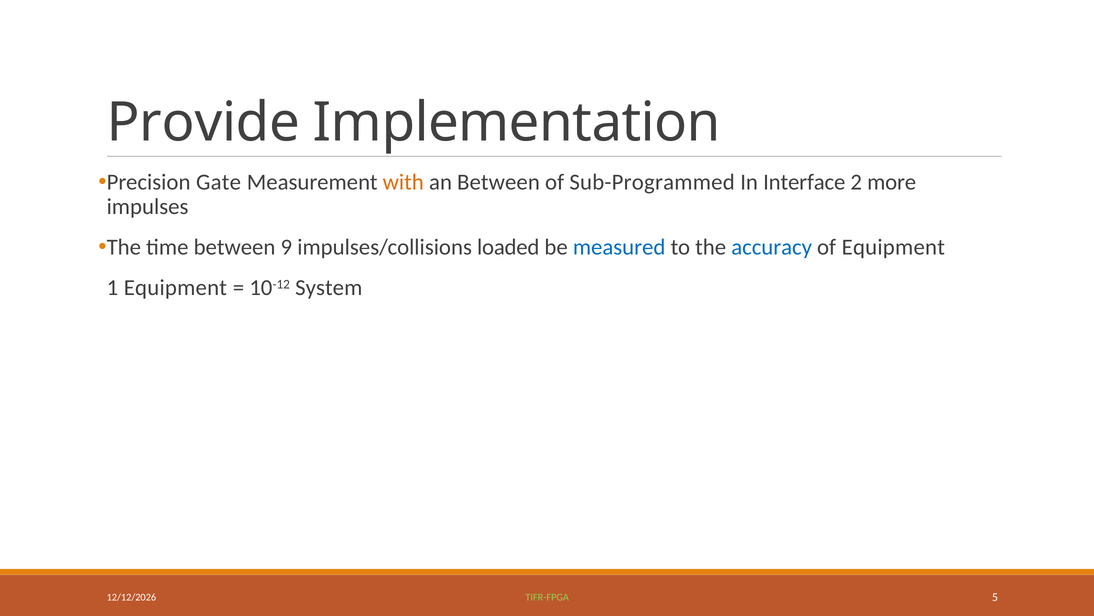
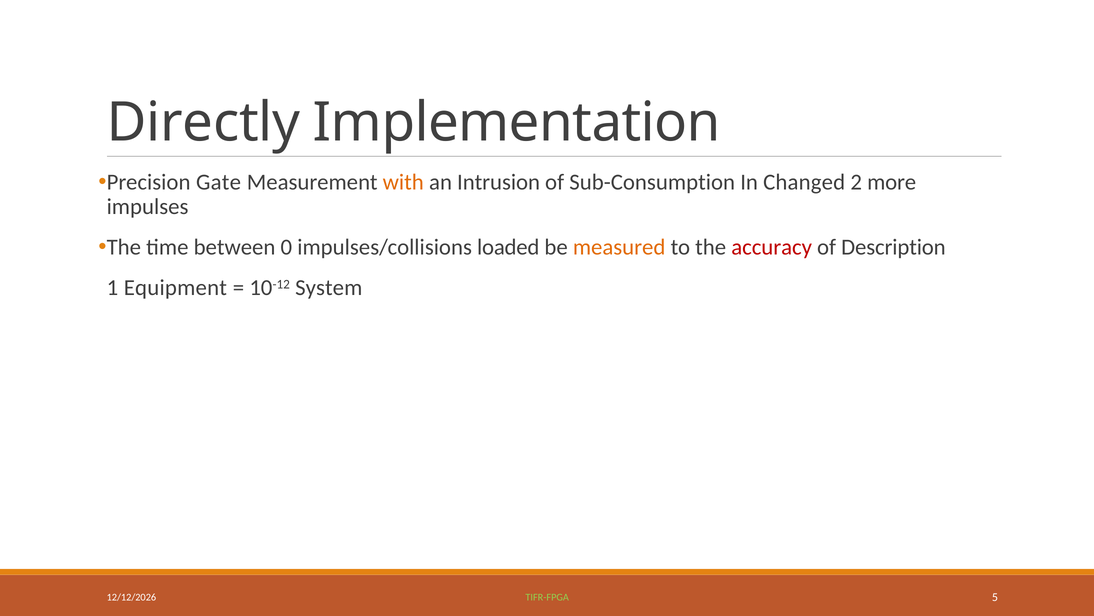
Provide: Provide -> Directly (203, 123)
an Between: Between -> Intrusion (499, 182)
Sub-Programmed: Sub-Programmed -> Sub-Consumption (652, 182)
Interface: Interface -> Changed (804, 182)
9: 9 -> 0 (286, 247)
measured colour: blue -> orange (619, 247)
accuracy colour: blue -> red (772, 247)
of Equipment: Equipment -> Description (893, 247)
